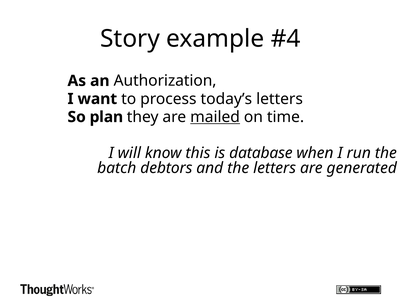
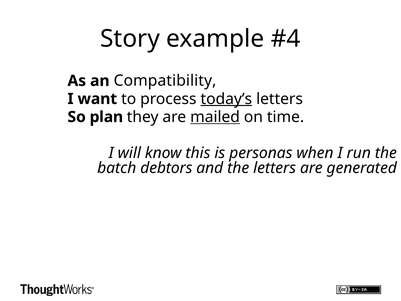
Authorization: Authorization -> Compatibility (165, 81)
today’s underline: none -> present (226, 99)
database: database -> personas (261, 153)
